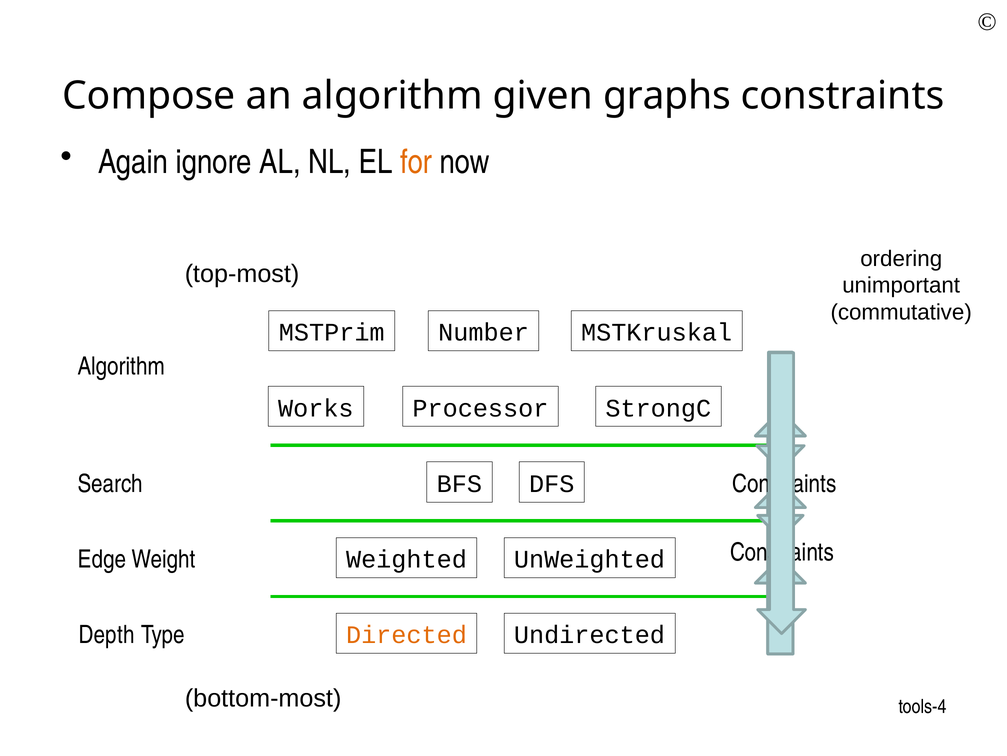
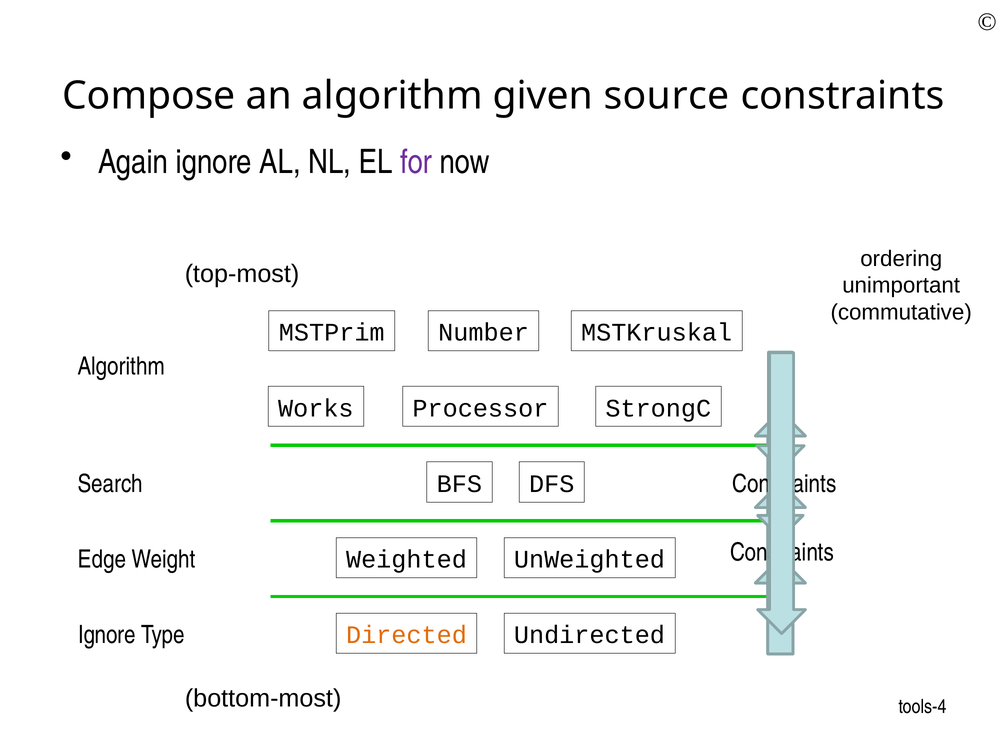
graphs: graphs -> source (667, 96)
for colour: orange -> purple (416, 162)
Depth: Depth -> Ignore (107, 634)
